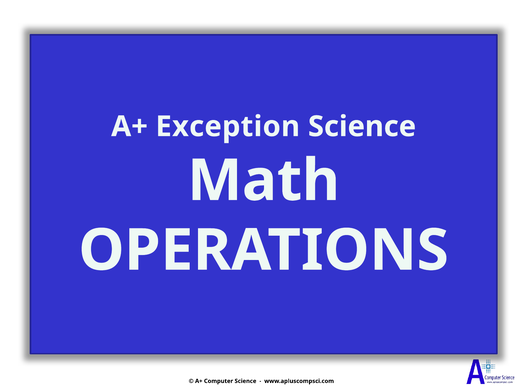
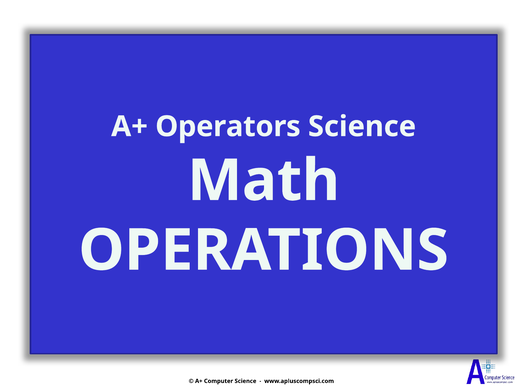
Exception: Exception -> Operators (228, 127)
